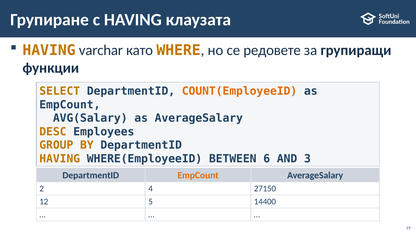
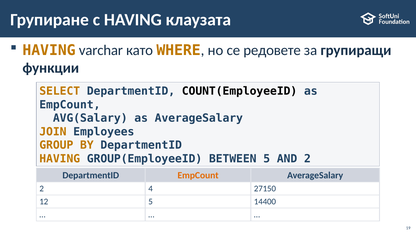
COUNT(EmployeeID colour: orange -> black (240, 91)
DESC: DESC -> JOIN (53, 132)
WHERE(EmployeeID: WHERE(EmployeeID -> GROUP(EmployeeID (145, 159)
BETWEEN 6: 6 -> 5 (267, 159)
AND 3: 3 -> 2 (307, 159)
